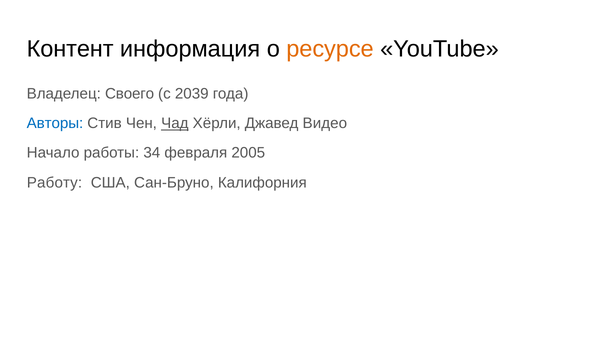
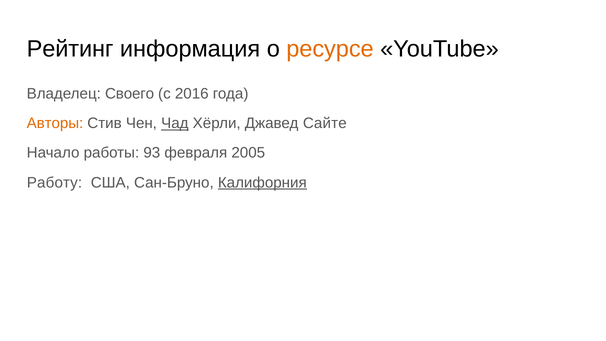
Контент: Контент -> Рейтинг (70, 49)
2039: 2039 -> 2016 (192, 94)
Авторы colour: blue -> orange (55, 123)
Видео: Видео -> Сайте (325, 123)
34: 34 -> 93 (152, 153)
Калифорния underline: none -> present (262, 182)
